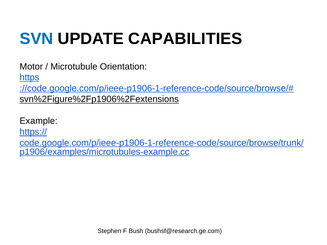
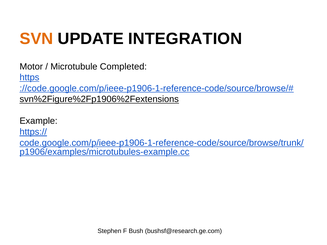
SVN colour: blue -> orange (36, 39)
CAPABILITIES: CAPABILITIES -> INTEGRATION (185, 39)
Orientation: Orientation -> Completed (123, 67)
